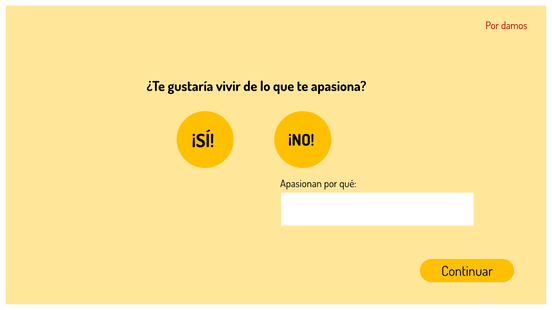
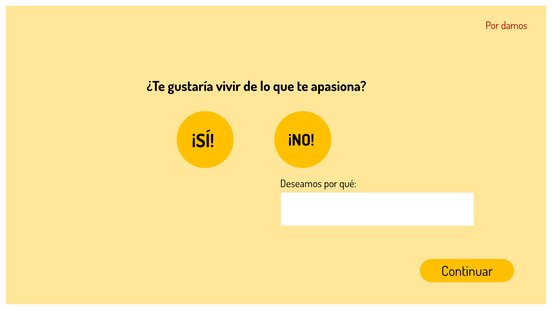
Apasionan: Apasionan -> Deseamos (301, 184)
